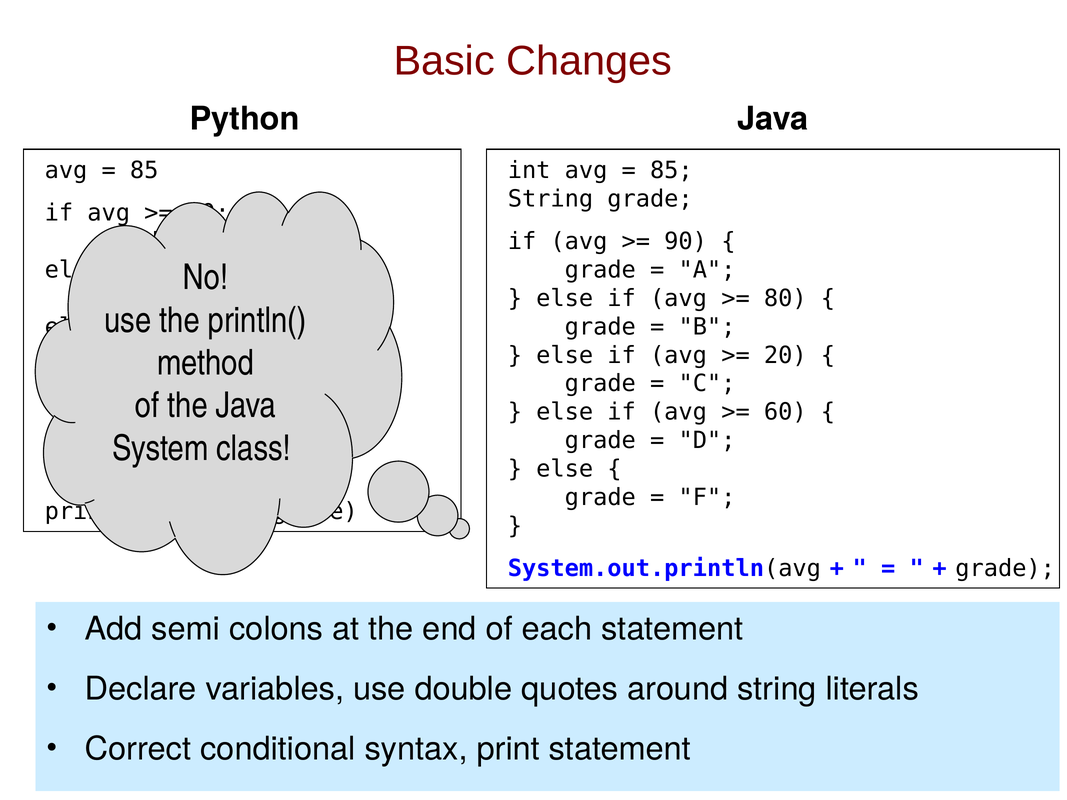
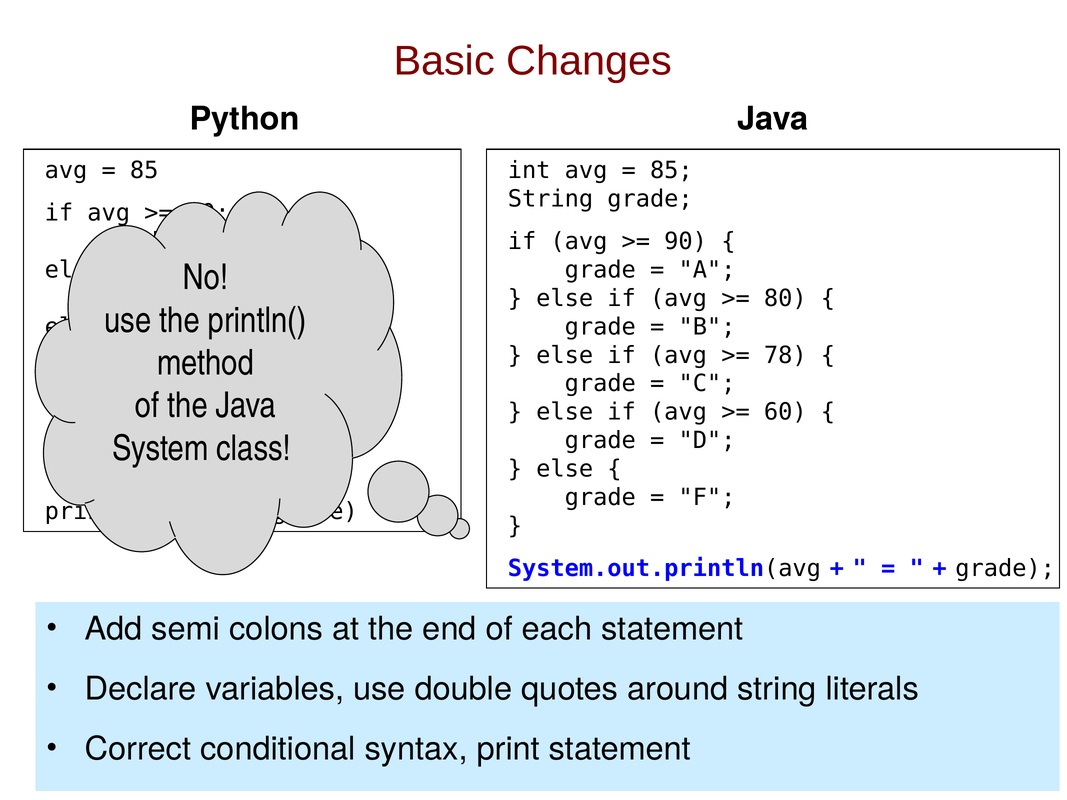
20: 20 -> 78 (785, 355)
